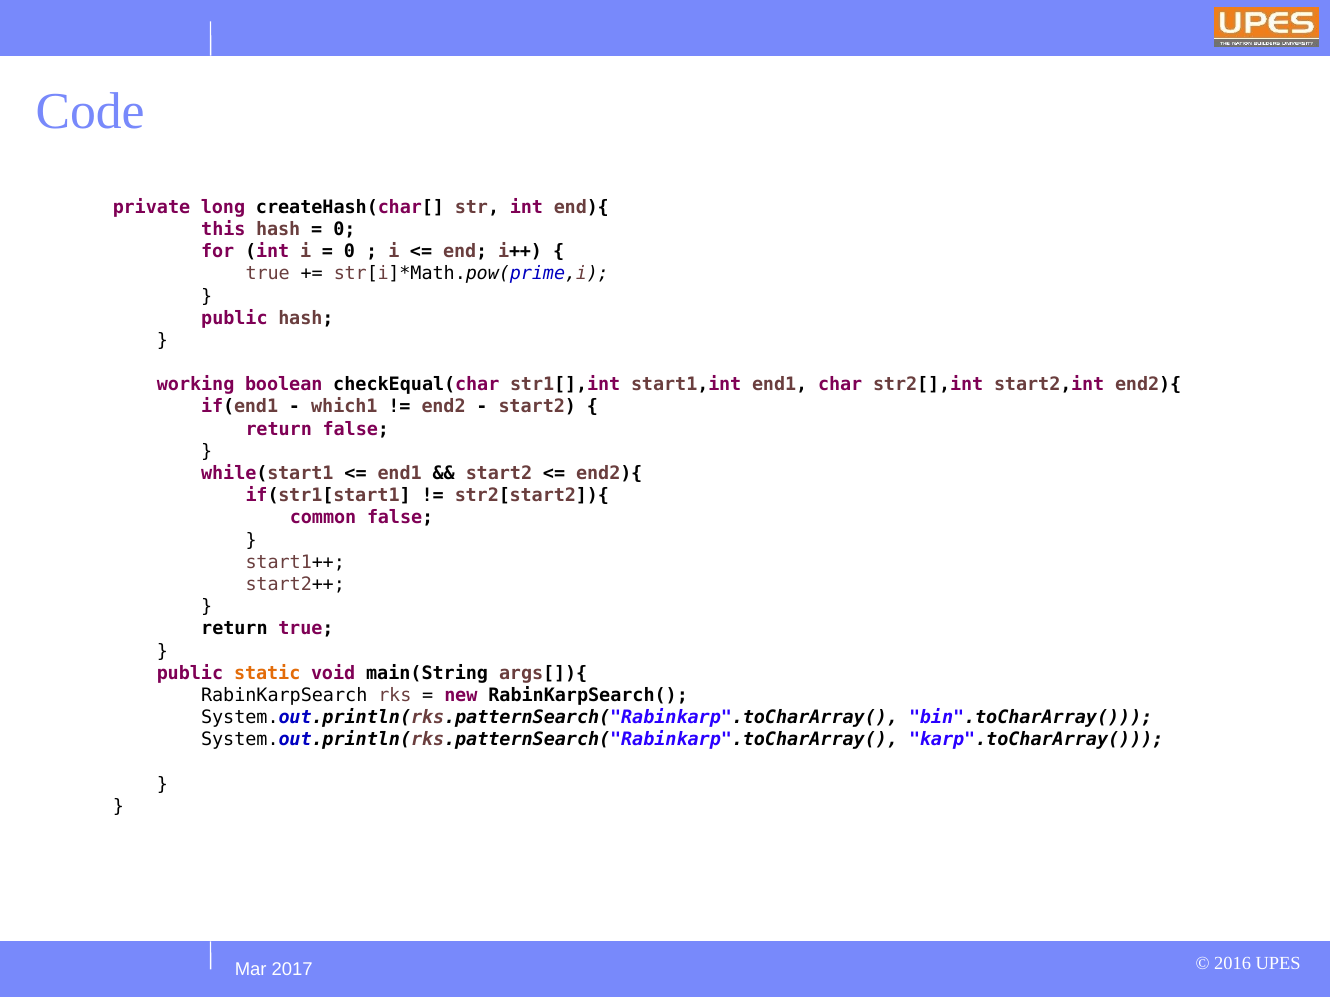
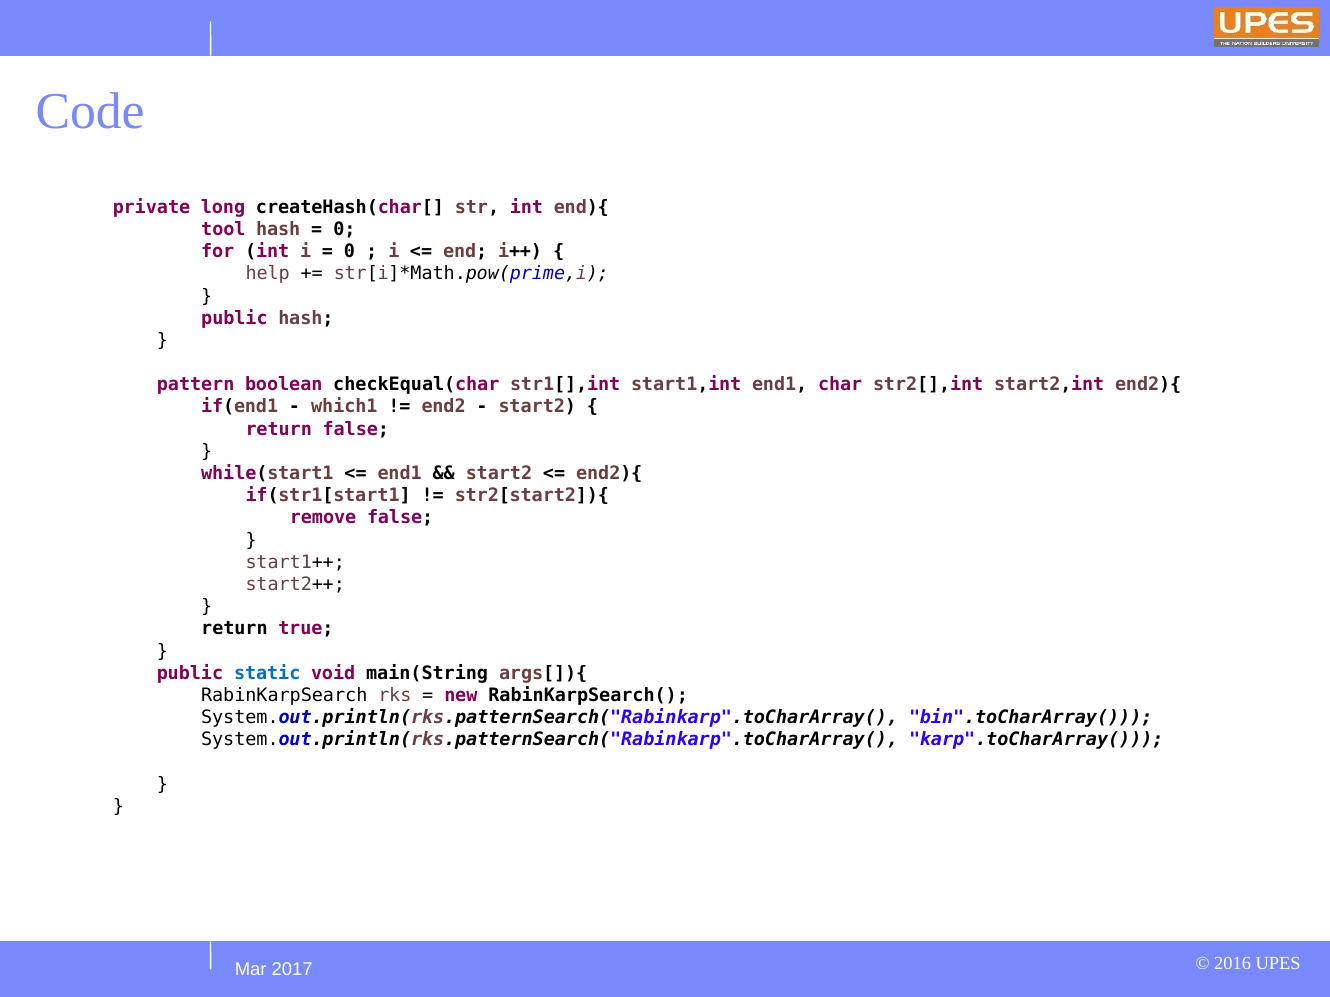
this: this -> tool (223, 229)
true: true -> help (268, 274)
working: working -> pattern (196, 385)
common: common -> remove (323, 518)
static colour: orange -> blue (267, 674)
